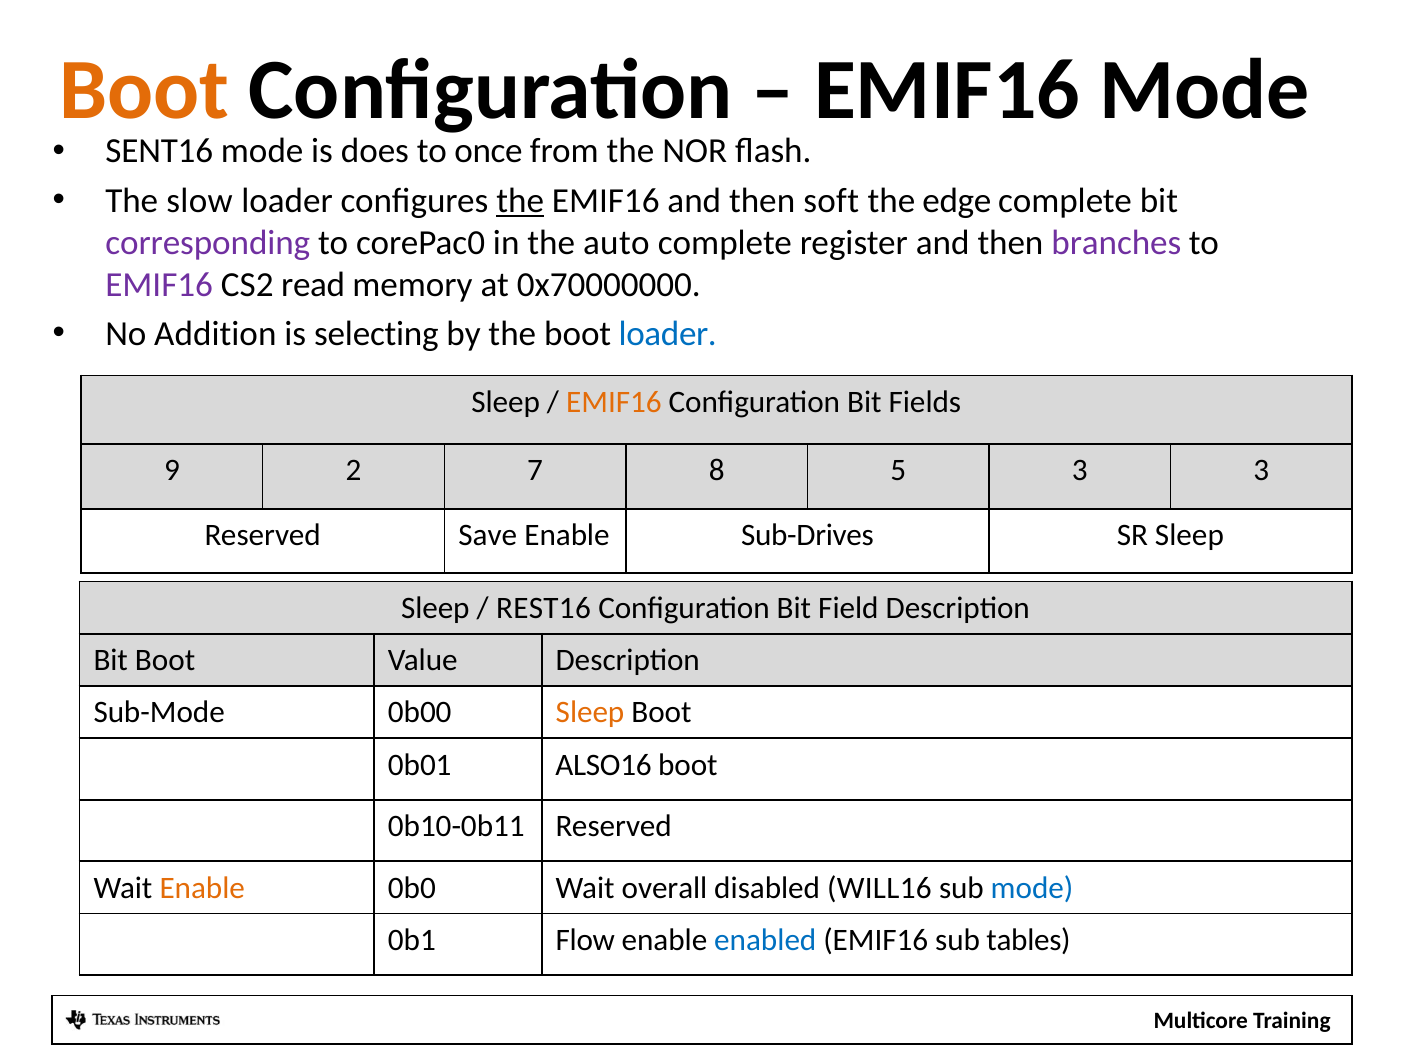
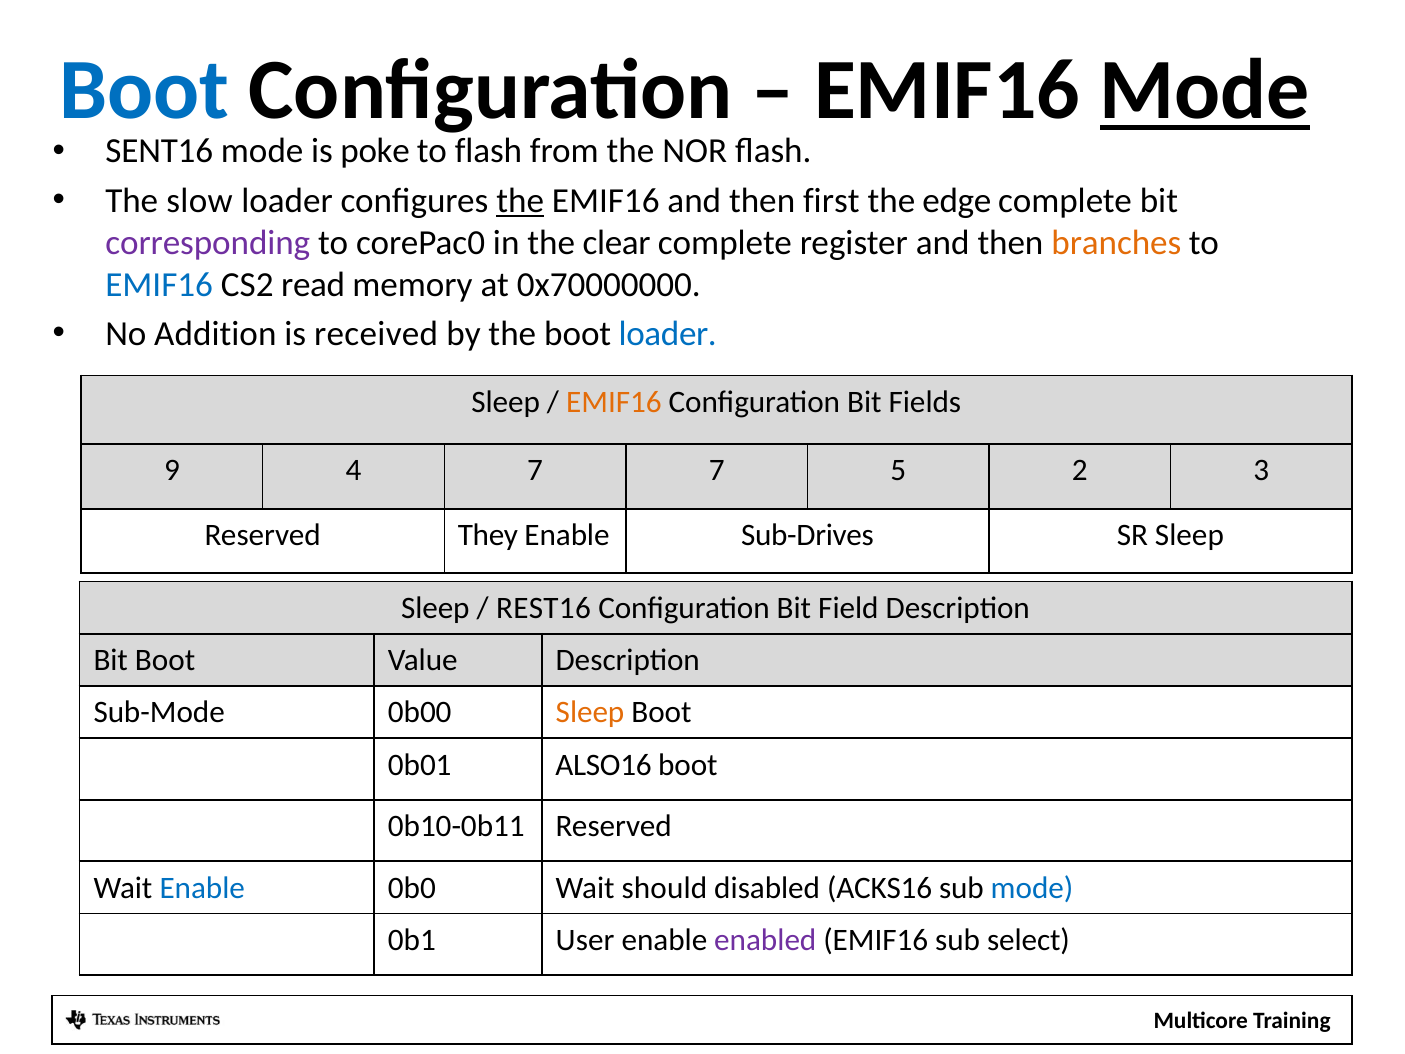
Boot colour: orange -> blue (144, 90)
Mode underline: none -> present (1205, 90)
does: does -> poke (375, 151)
to once: once -> flash (488, 151)
soft: soft -> first (831, 200)
auto: auto -> clear (617, 243)
branches colour: purple -> orange (1116, 243)
EMIF16 colour: purple -> blue (159, 285)
selecting: selecting -> received (376, 334)
2: 2 -> 4 (354, 470)
7 8: 8 -> 7 (717, 470)
5 3: 3 -> 2 (1080, 470)
Save: Save -> They (488, 535)
Enable colour: orange -> blue (202, 888)
overall: overall -> should (664, 888)
WILL16: WILL16 -> ACKS16 (880, 888)
Flow: Flow -> User (585, 940)
enabled colour: blue -> purple (765, 940)
tables: tables -> select (1028, 940)
